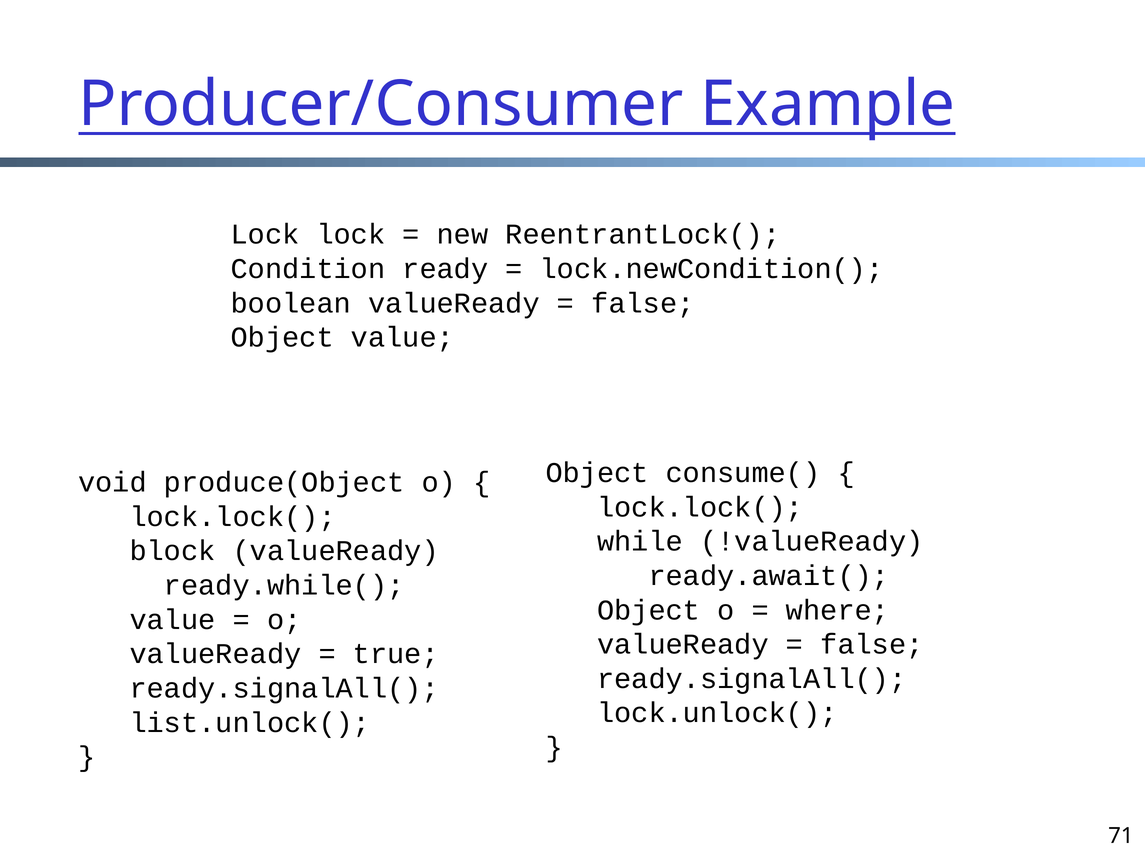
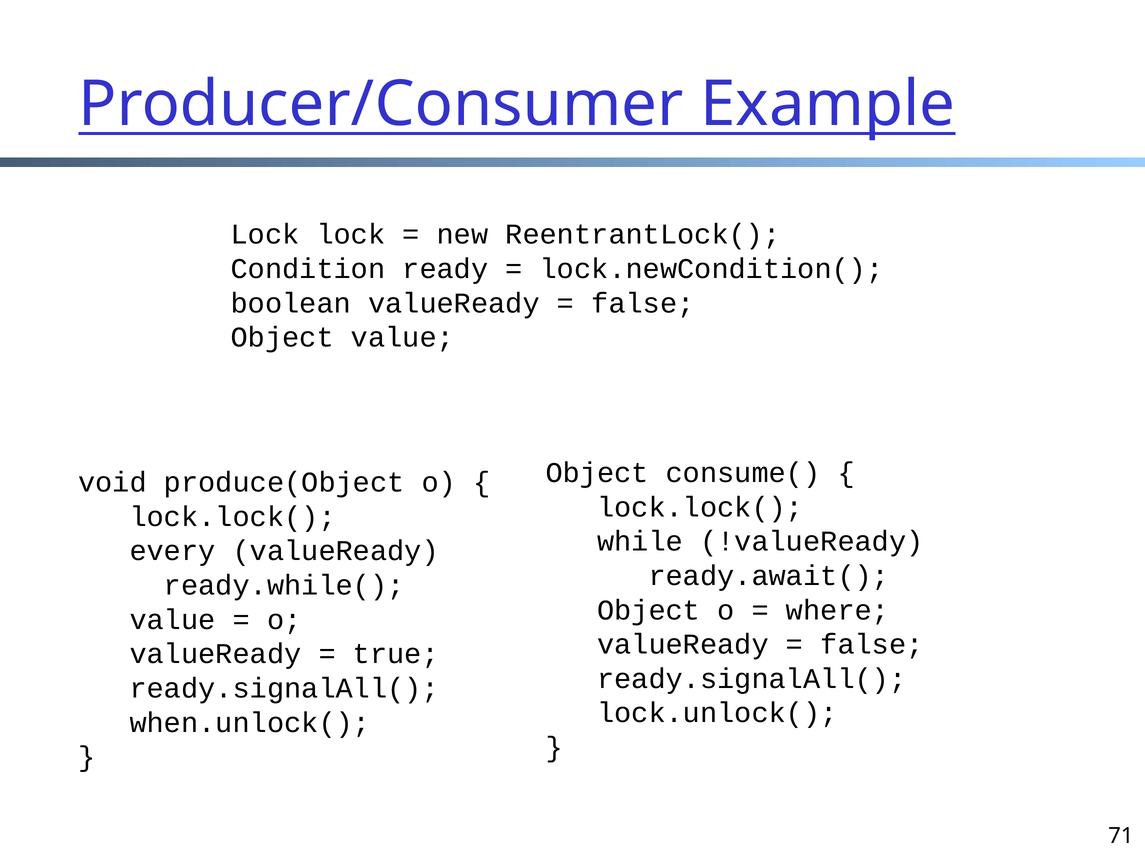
block: block -> every (173, 551)
list.unlock(: list.unlock( -> when.unlock( (250, 723)
